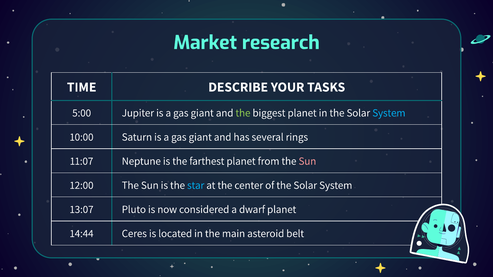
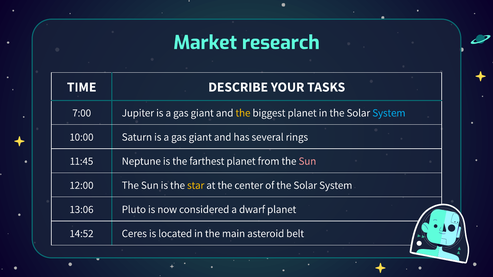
5:00: 5:00 -> 7:00 (82, 113)
the colour: light green -> yellow (243, 113)
11:07: 11:07 -> 11:45 (82, 161)
star colour: light blue -> yellow (196, 185)
13:07: 13:07 -> 13:06 (82, 210)
14:44: 14:44 -> 14:52 (82, 234)
